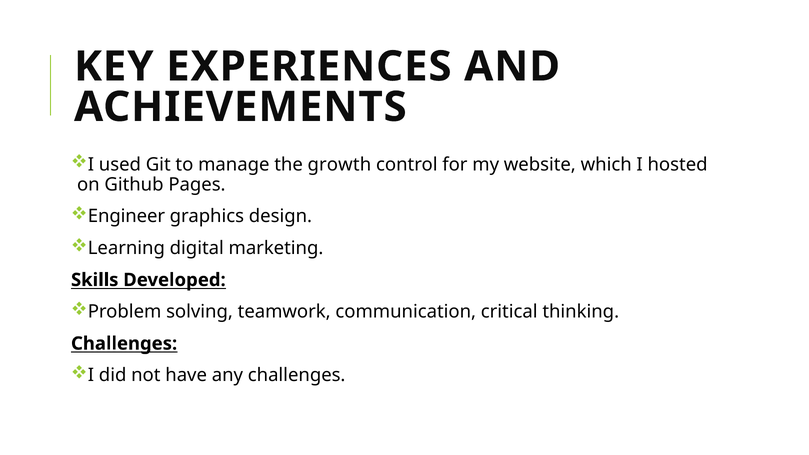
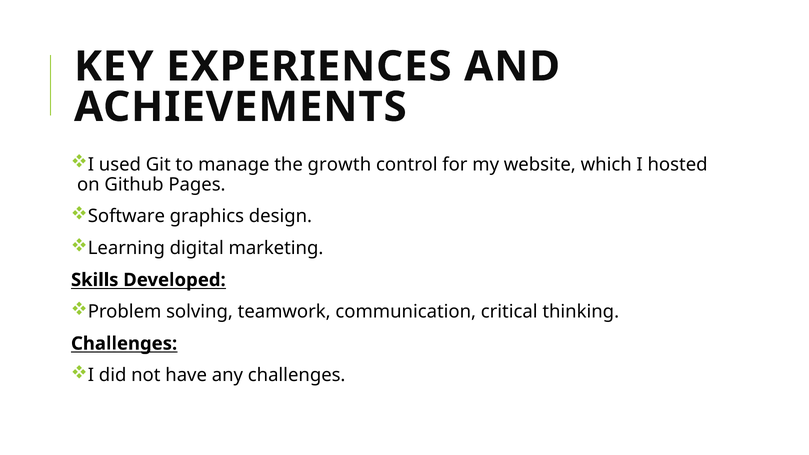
Engineer: Engineer -> Software (126, 216)
